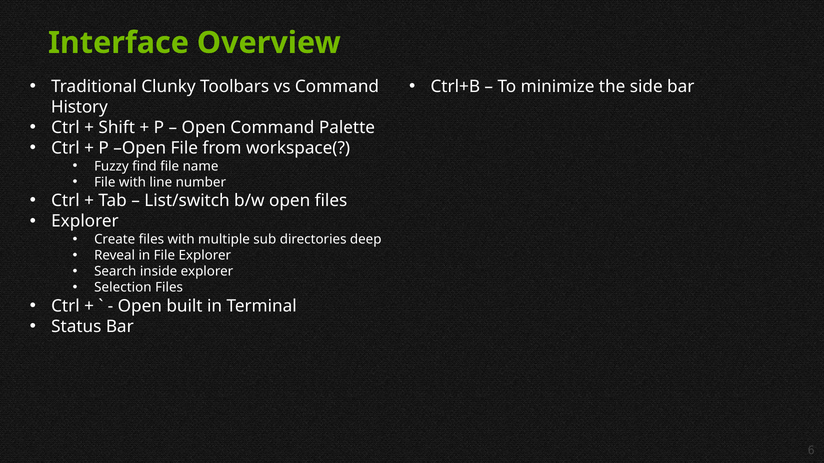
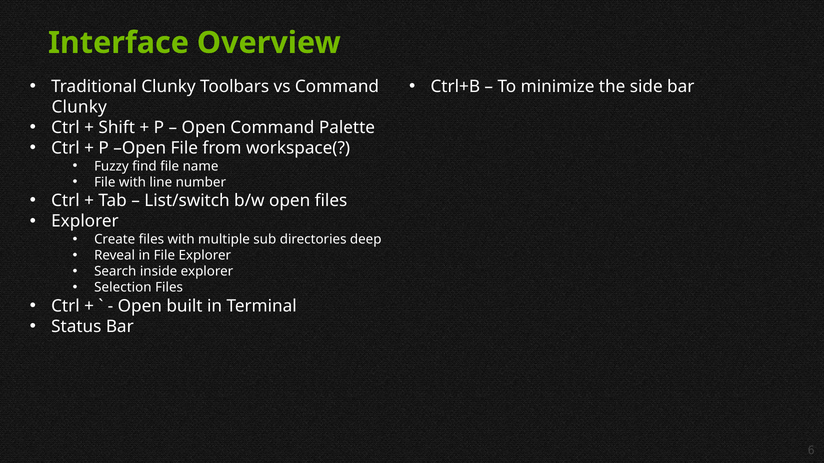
History: History -> Clunky (79, 107)
